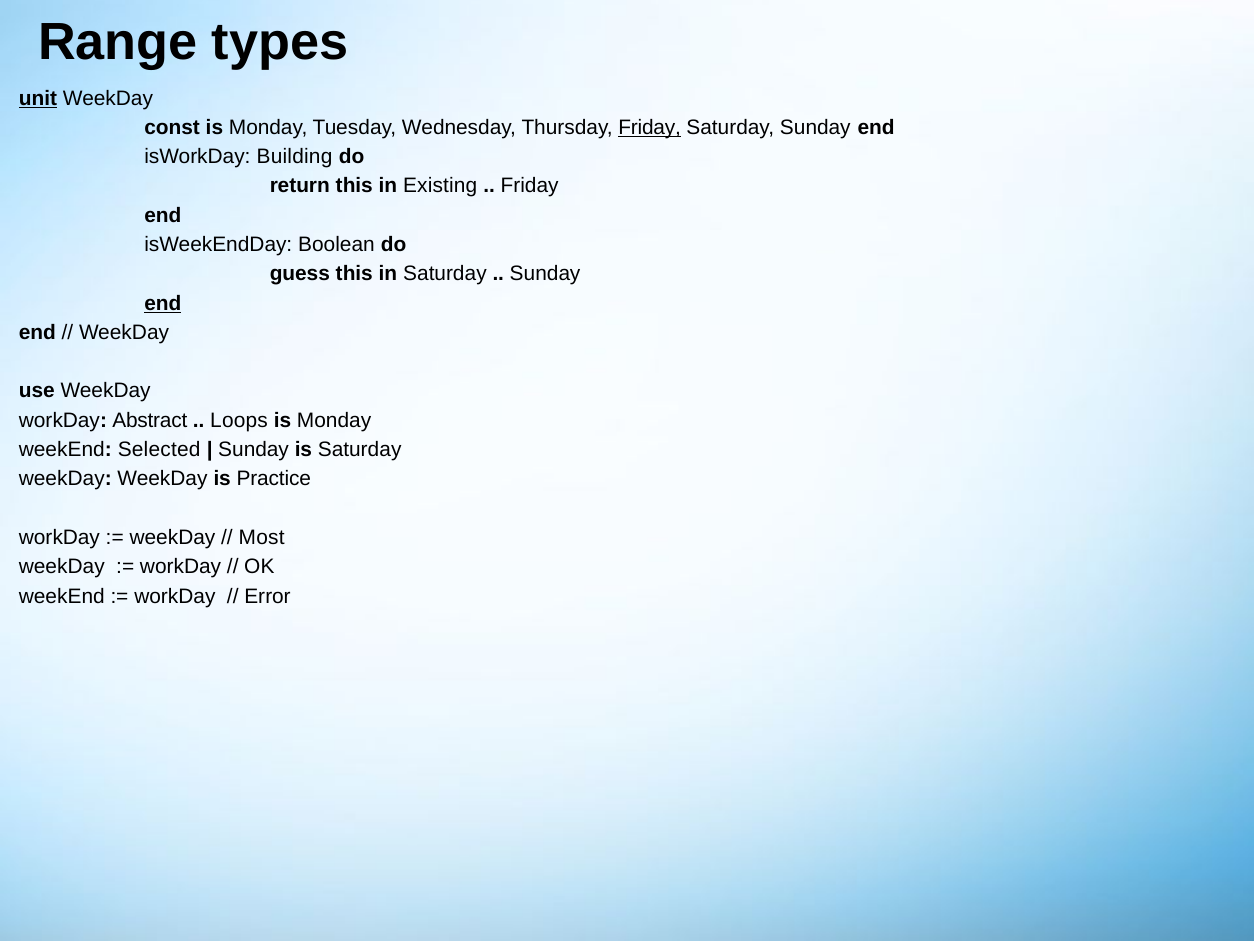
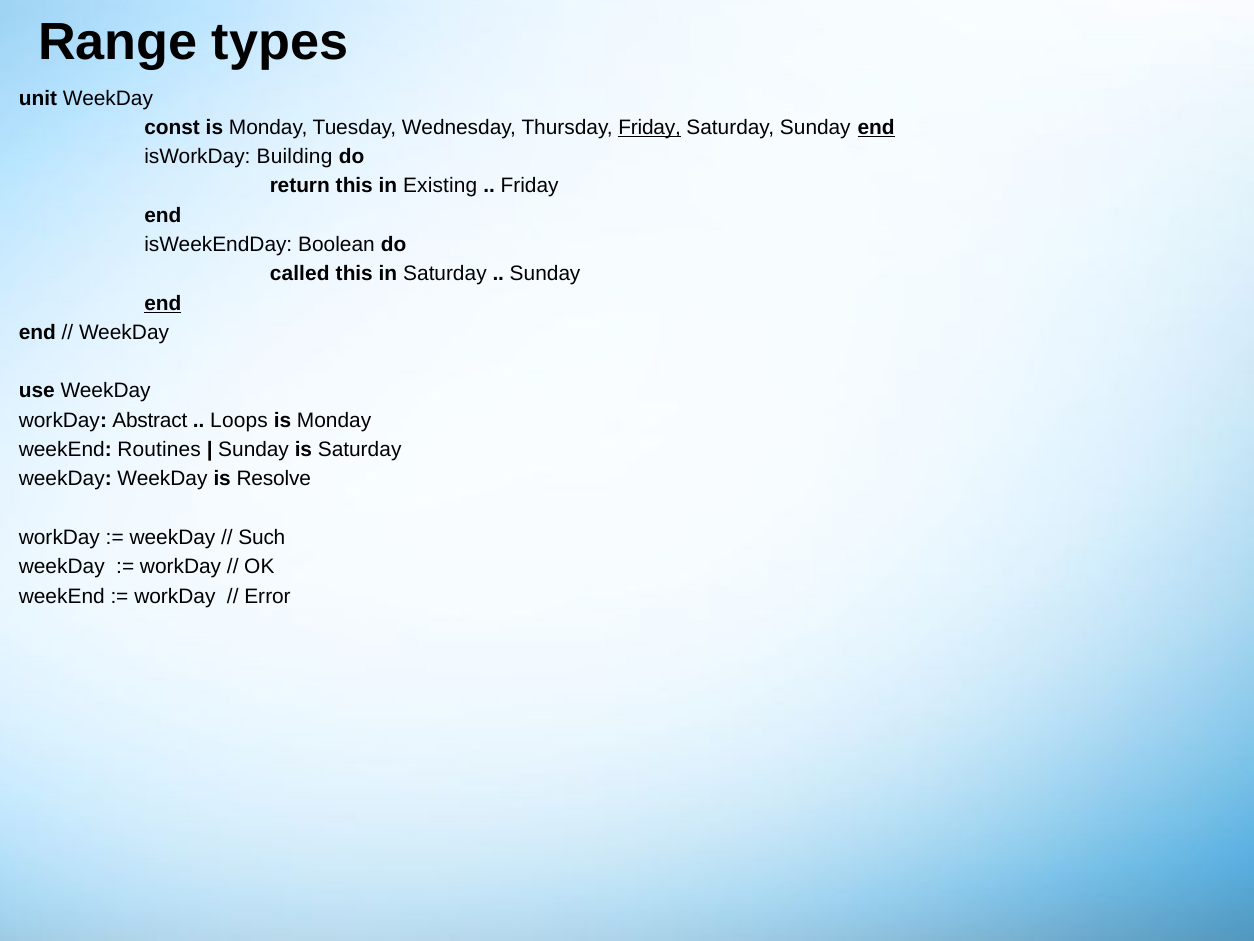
unit underline: present -> none (38, 98)
end underline: none -> present (876, 127)
guess: guess -> called (300, 274)
Selected: Selected -> Routines (159, 449)
Practice: Practice -> Resolve (274, 479)
Most: Most -> Such (262, 537)
